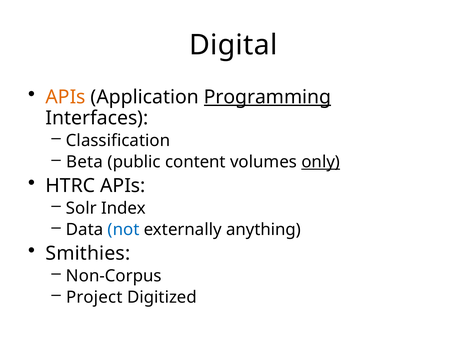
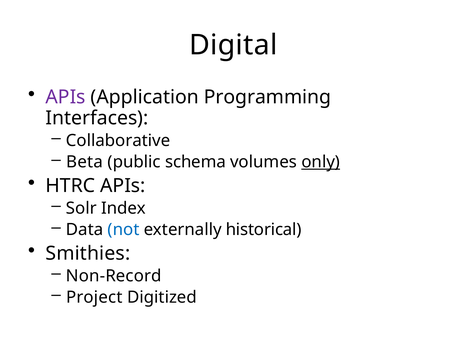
APIs colour: orange -> purple (66, 97)
Programming underline: present -> none (267, 97)
Classification: Classification -> Collaborative (118, 141)
content: content -> schema (195, 162)
anything: anything -> historical (264, 230)
Non-Corpus: Non-Corpus -> Non-Record (114, 276)
